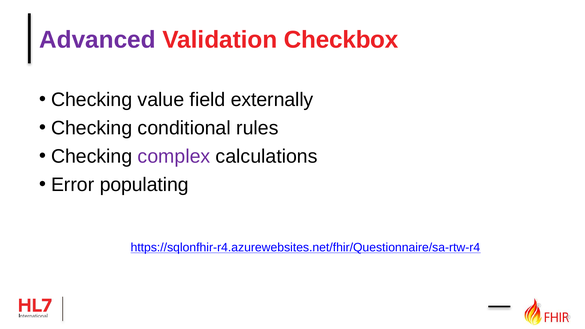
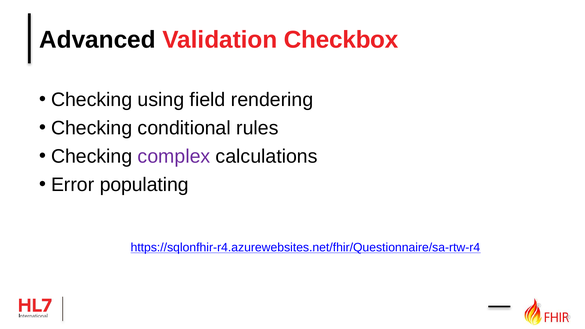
Advanced colour: purple -> black (97, 40)
value: value -> using (161, 100)
externally: externally -> rendering (272, 100)
